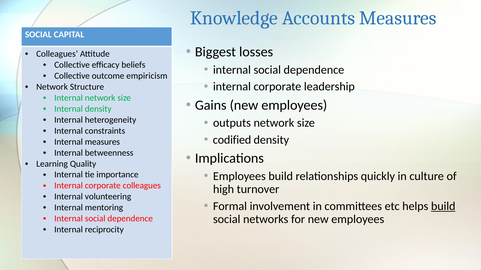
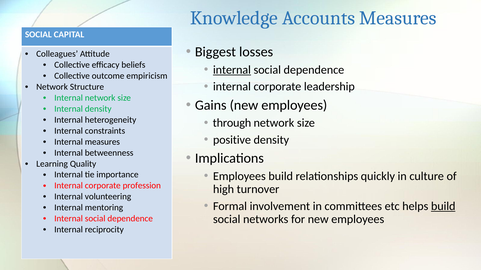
internal underline: none -> present (232, 70)
outputs: outputs -> through (232, 123)
codified: codified -> positive (232, 140)
corporate colleagues: colleagues -> profession (142, 186)
